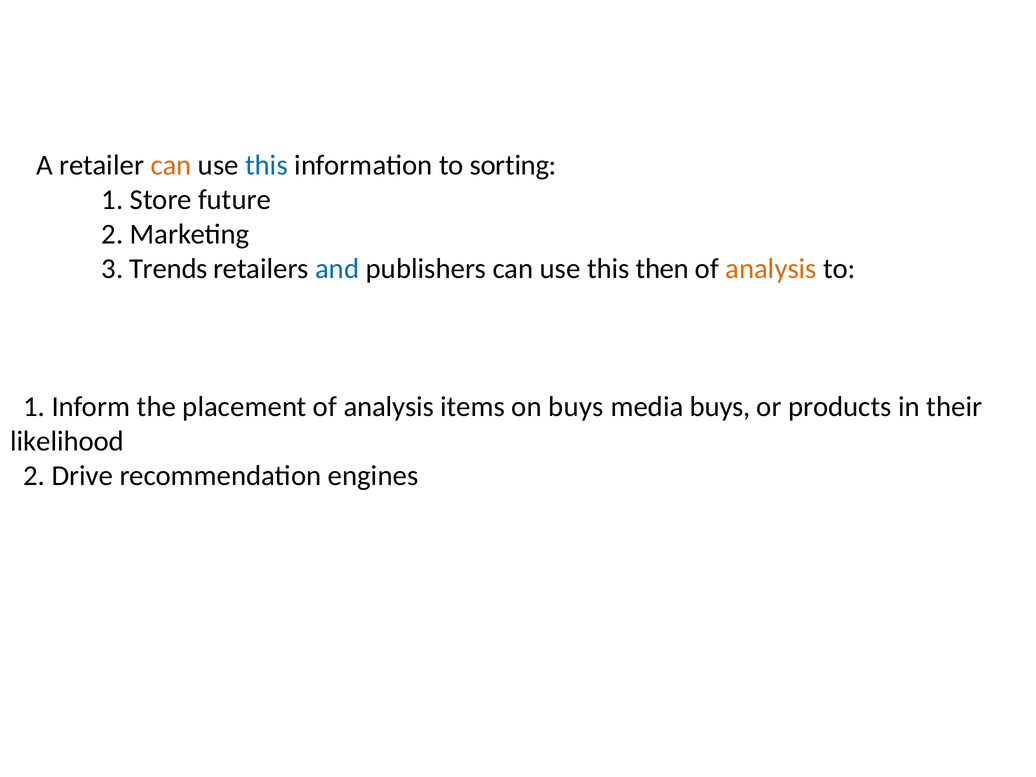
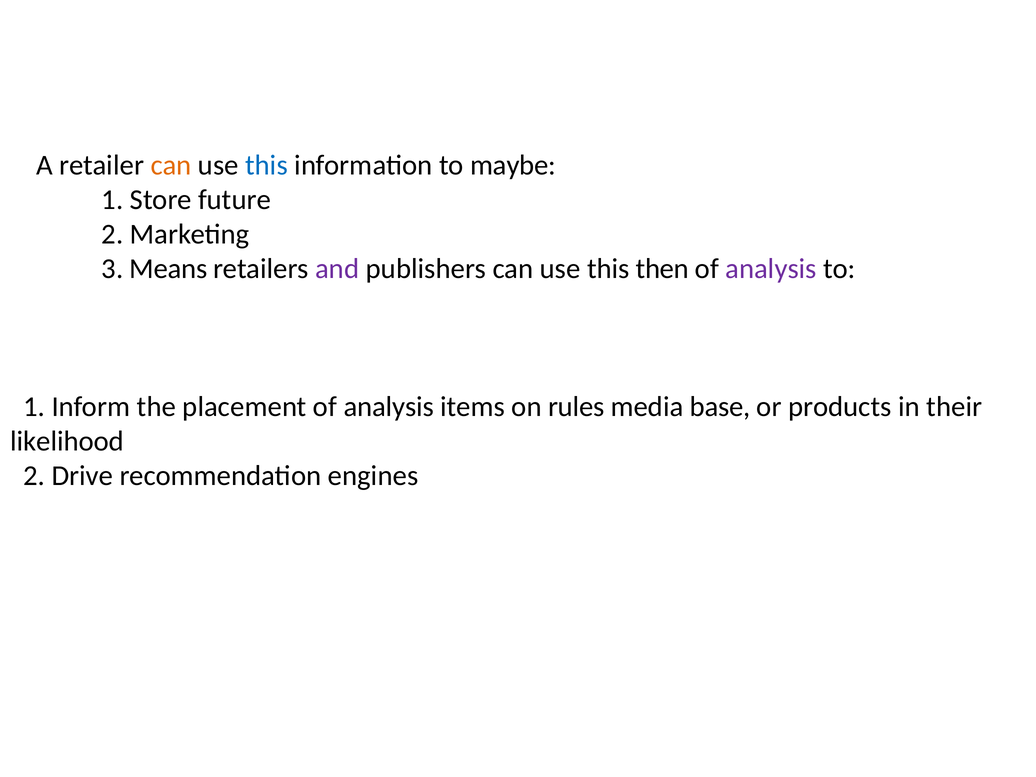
sorting: sorting -> maybe (513, 165)
Trends: Trends -> Means (168, 269)
and colour: blue -> purple (337, 269)
analysis colour: orange -> purple (771, 269)
on buys: buys -> rules (576, 407)
media buys: buys -> base (720, 407)
